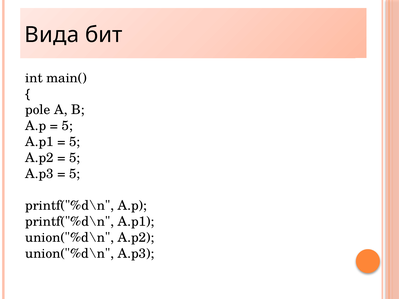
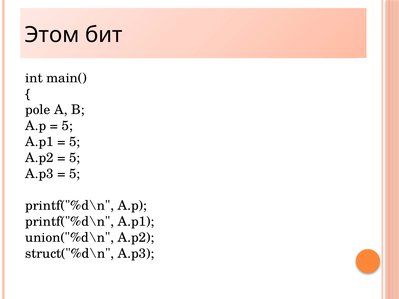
Вида: Вида -> Этом (52, 35)
union("%d\n: union("%d\n -> struct("%d\n (70, 254)
